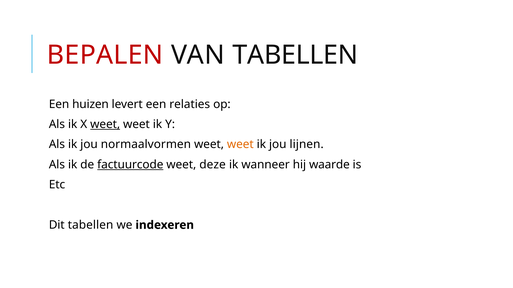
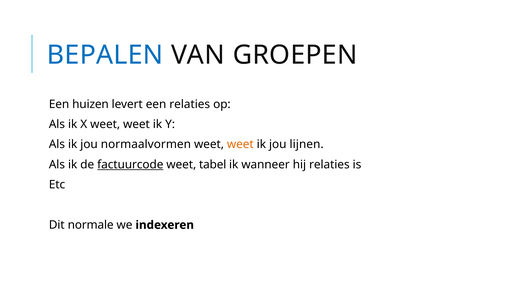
BEPALEN colour: red -> blue (105, 55)
VAN TABELLEN: TABELLEN -> GROEPEN (295, 55)
weet underline: present -> none (105, 125)
deze: deze -> tabel (213, 165)
hij waarde: waarde -> relaties (329, 165)
Dit tabellen: tabellen -> normale (91, 225)
